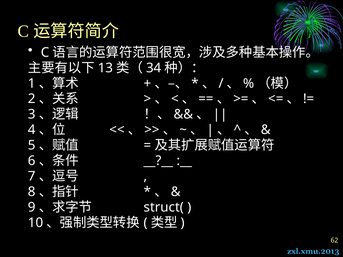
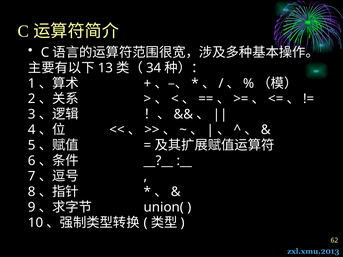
struct(: struct( -> union( (164, 207)
